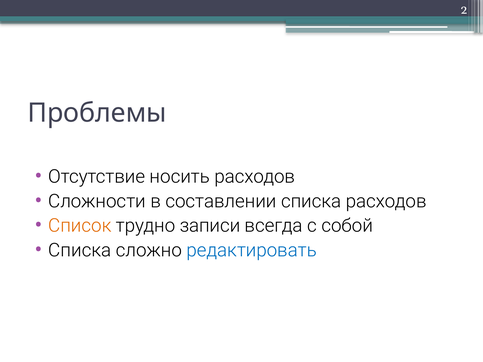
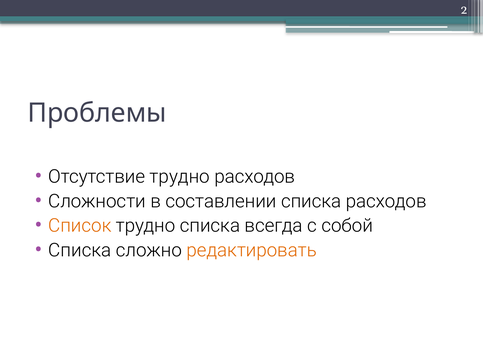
Отсутствие носить: носить -> трудно (180, 177)
трудно записи: записи -> списка (210, 226)
редактировать colour: blue -> orange (252, 250)
